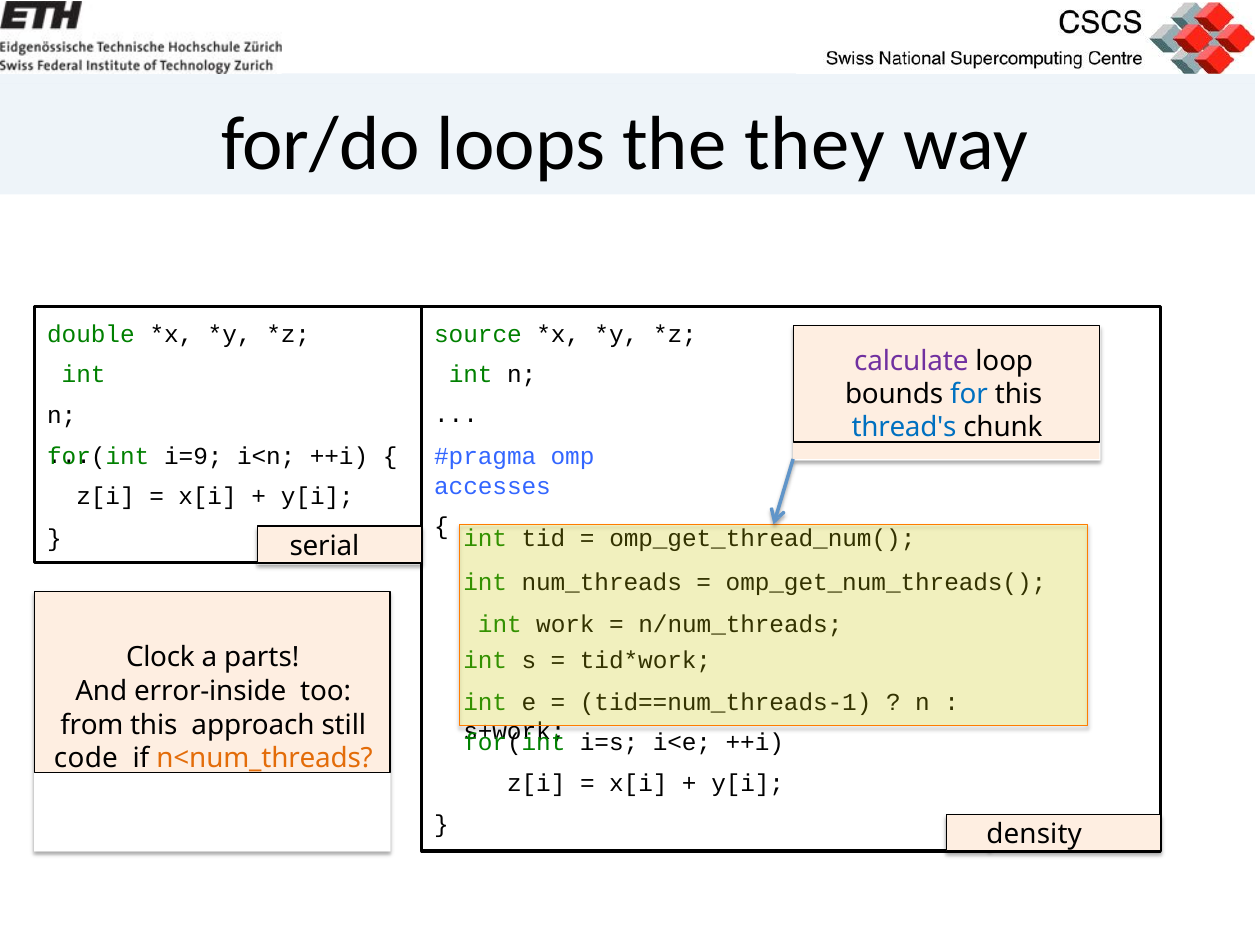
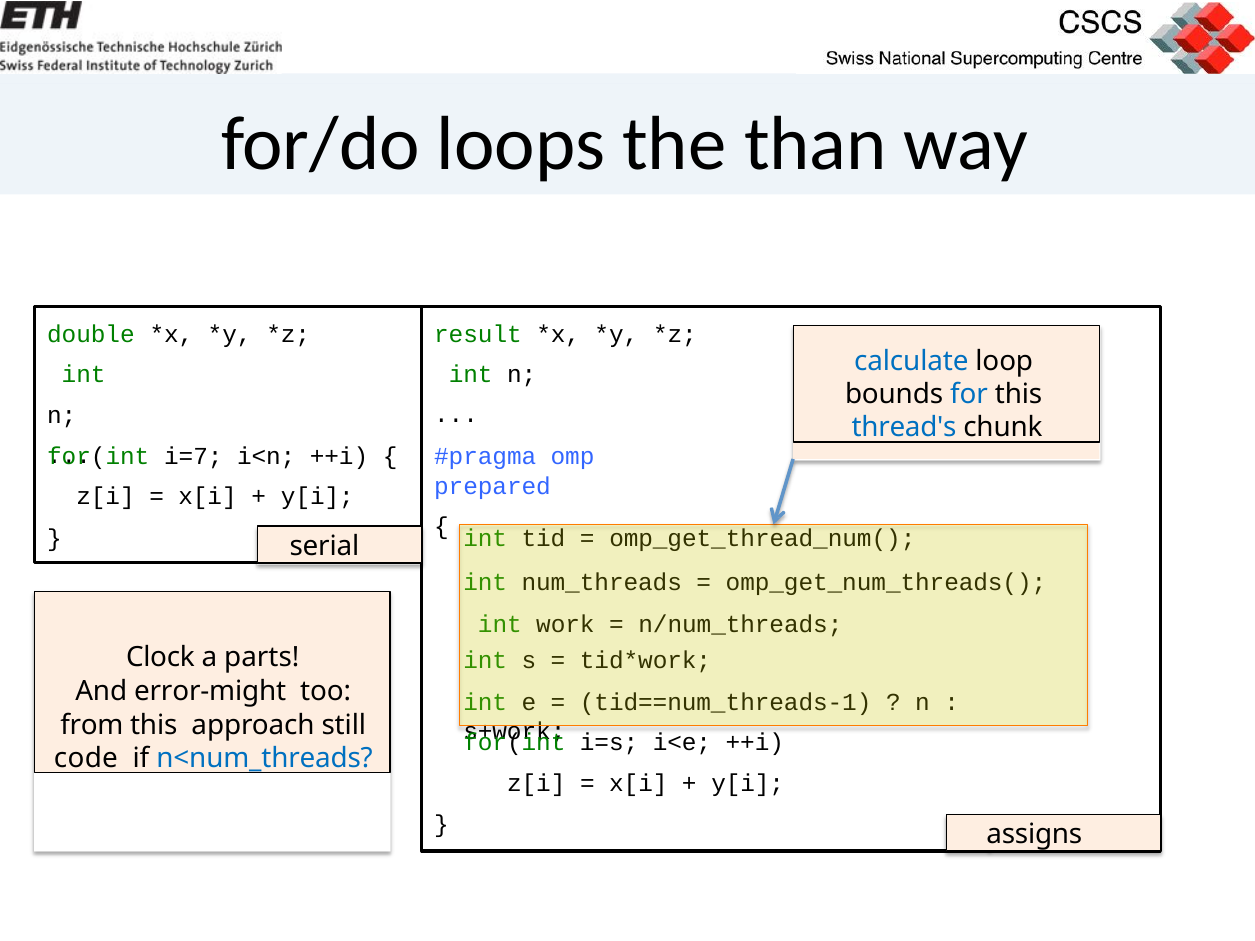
they: they -> than (815, 144)
source: source -> result (478, 334)
calculate colour: purple -> blue (911, 361)
i=9: i=9 -> i=7 (193, 457)
accesses: accesses -> prepared (493, 486)
error-inside: error-inside -> error-might (210, 692)
n<num_threads colour: orange -> blue (265, 758)
density: density -> assigns (1034, 835)
